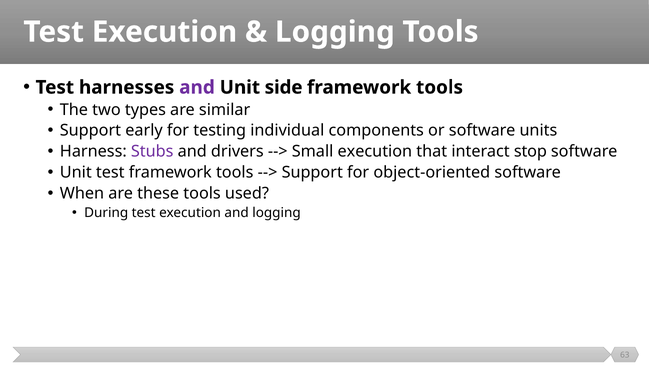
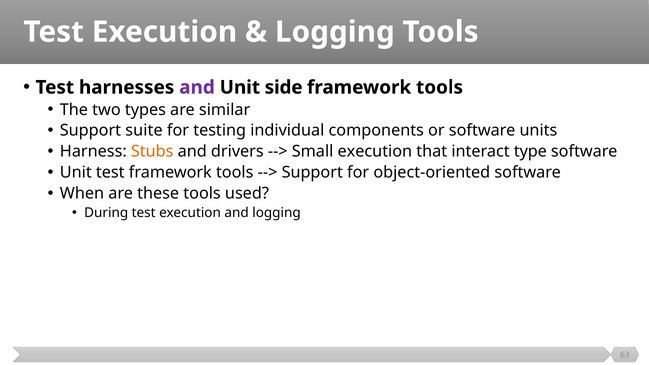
early: early -> suite (144, 131)
Stubs colour: purple -> orange (152, 152)
stop: stop -> type (530, 152)
